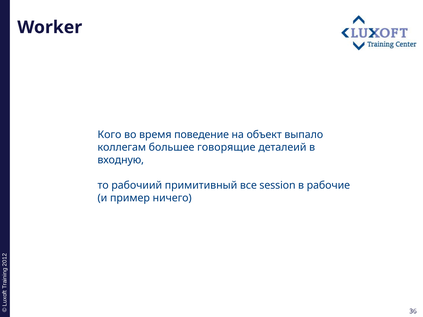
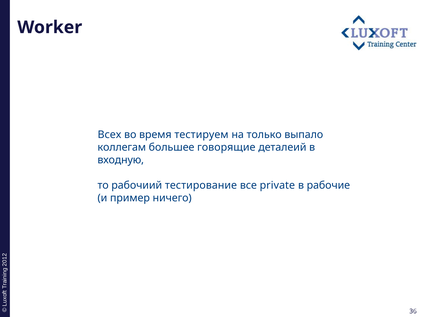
Кого: Кого -> Всех (109, 135)
поведение: поведение -> тестируем (201, 135)
объект: объект -> только (264, 135)
примитивный: примитивный -> тестирование (201, 186)
session: session -> private (277, 186)
